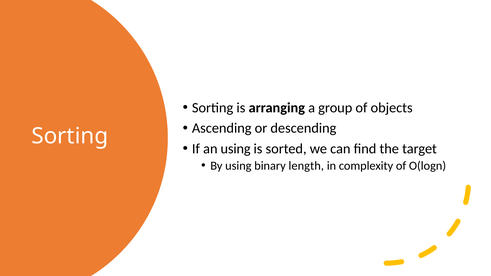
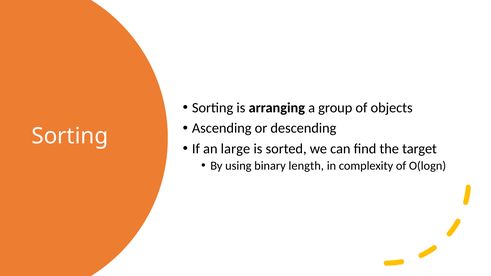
an using: using -> large (235, 149)
